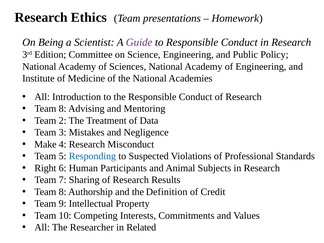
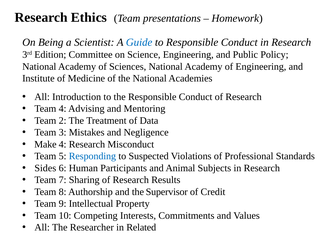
Guide colour: purple -> blue (139, 42)
8: 8 -> 4 (63, 109)
Right: Right -> Sides (45, 168)
Definition: Definition -> Supervisor (167, 192)
